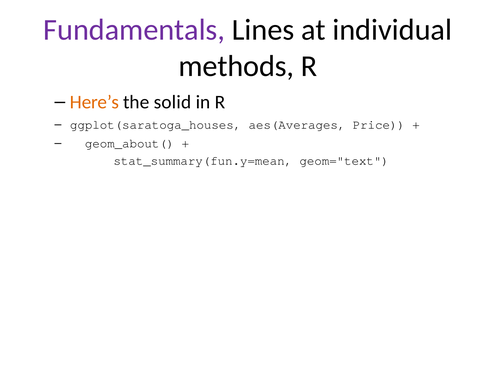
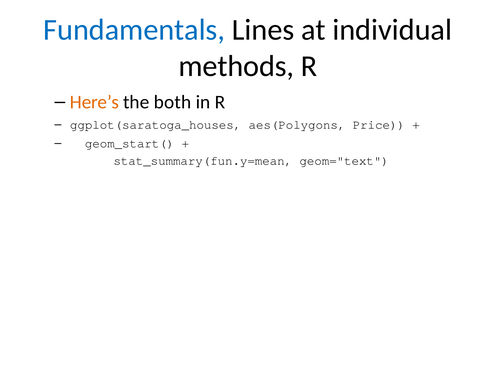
Fundamentals colour: purple -> blue (134, 30)
solid: solid -> both (172, 102)
aes(Averages: aes(Averages -> aes(Polygons (297, 125)
geom_about(: geom_about( -> geom_start( (130, 143)
